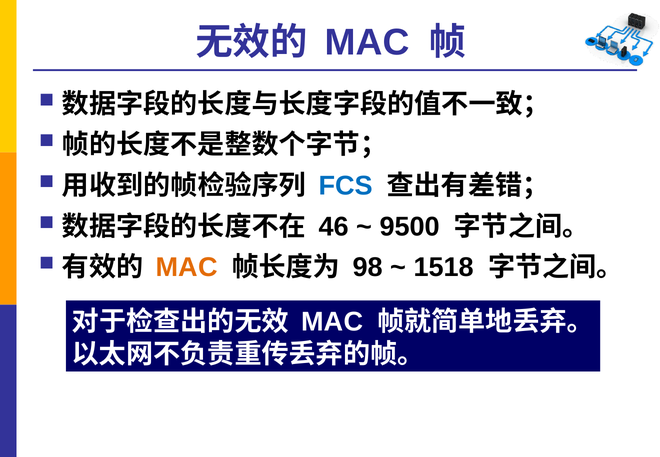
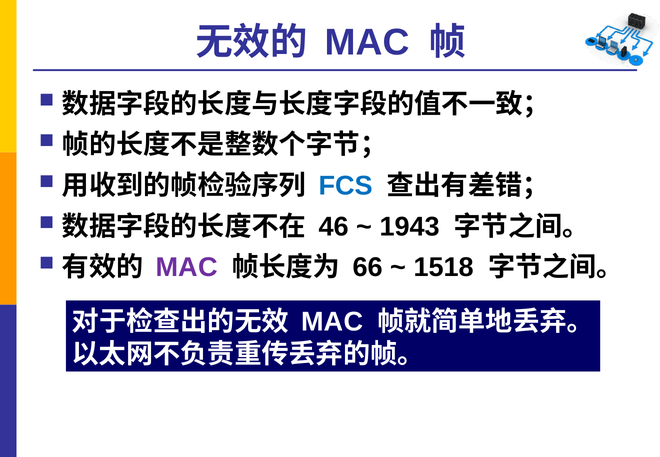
9500: 9500 -> 1943 (410, 227)
MAC colour: orange -> purple (187, 267)
98: 98 -> 66 (368, 267)
